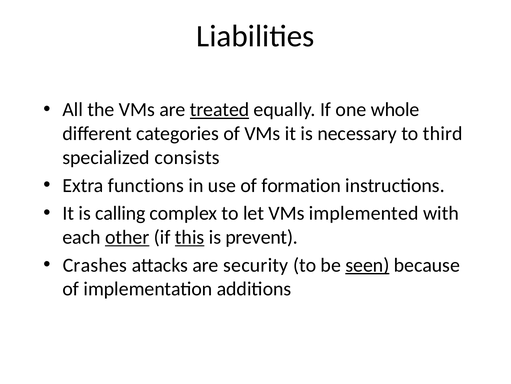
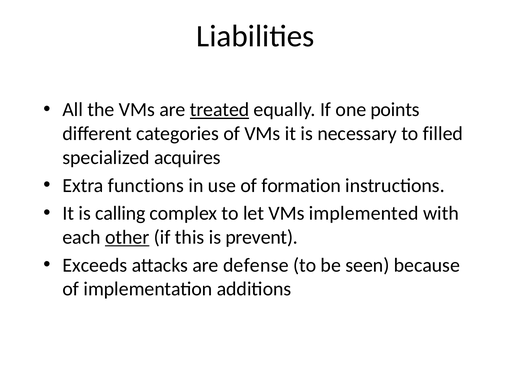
whole: whole -> points (395, 110)
third: third -> filled (443, 133)
consists: consists -> acquires (187, 157)
this underline: present -> none (190, 237)
Crashes: Crashes -> Exceeds (95, 265)
security: security -> defense (256, 265)
seen underline: present -> none (367, 265)
